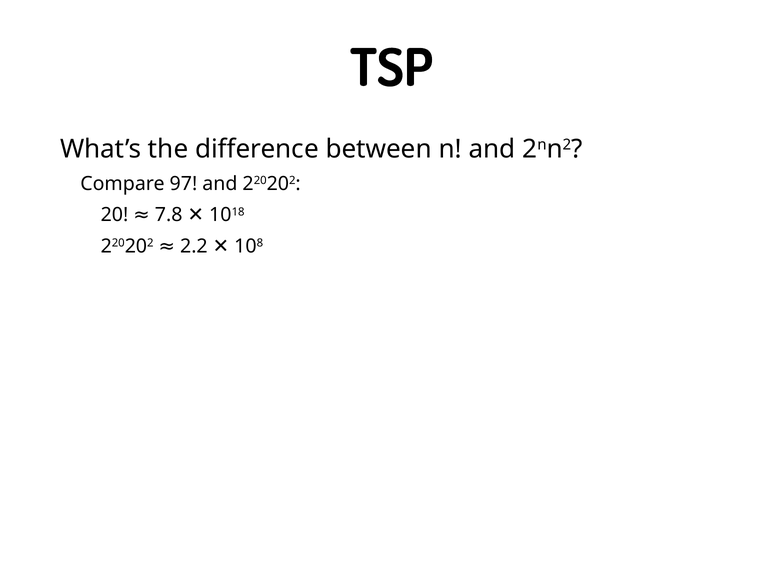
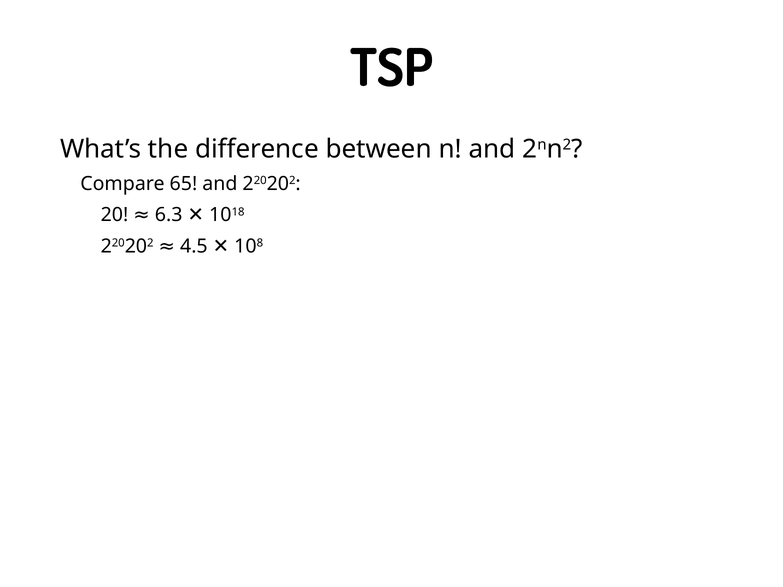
97: 97 -> 65 (183, 184)
7.8: 7.8 -> 6.3 (169, 215)
2.2: 2.2 -> 4.5 (194, 246)
